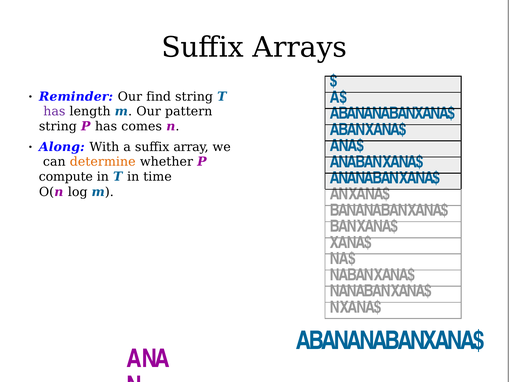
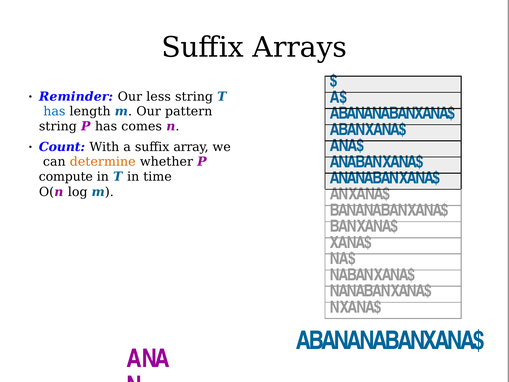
find: find -> less (159, 97)
has colour: purple -> blue (54, 111)
Along: Along -> Count (62, 147)
